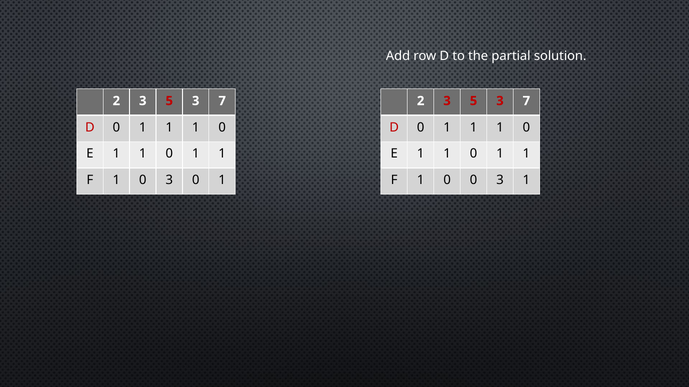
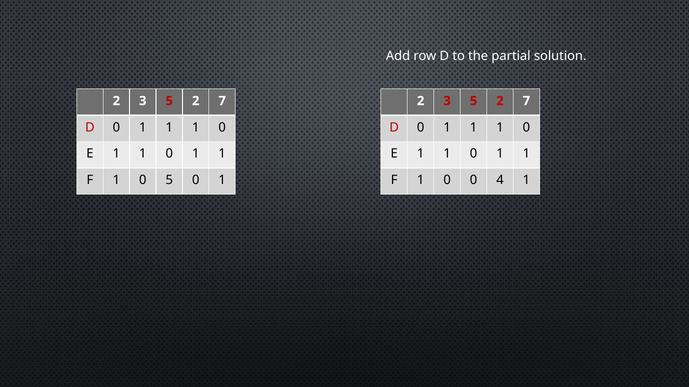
3: 3 -> 2 (196, 101)
3: 3 -> 2 (500, 101)
1 0 3: 3 -> 5 (169, 180)
0 0 3: 3 -> 4 (500, 180)
